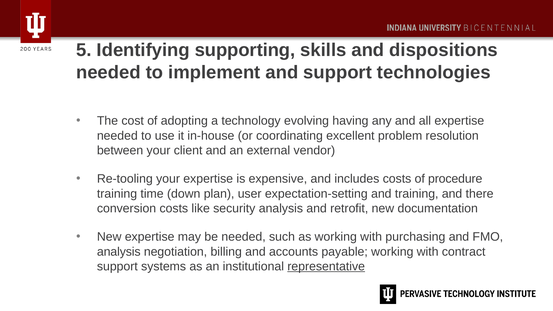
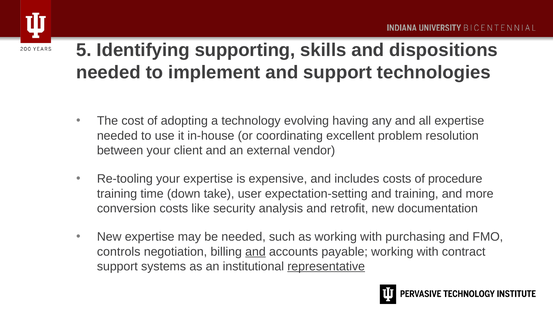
plan: plan -> take (219, 194)
there: there -> more (480, 194)
analysis: analysis -> controls (119, 252)
and underline: none -> present (255, 252)
